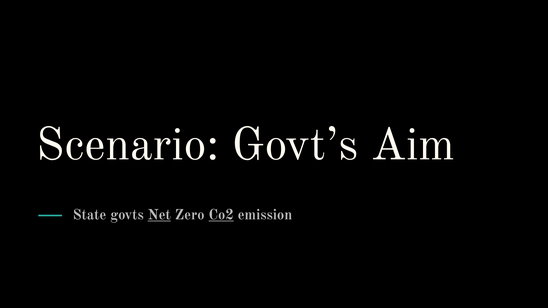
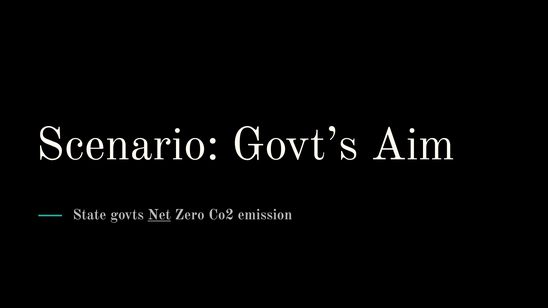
Co2 underline: present -> none (221, 215)
